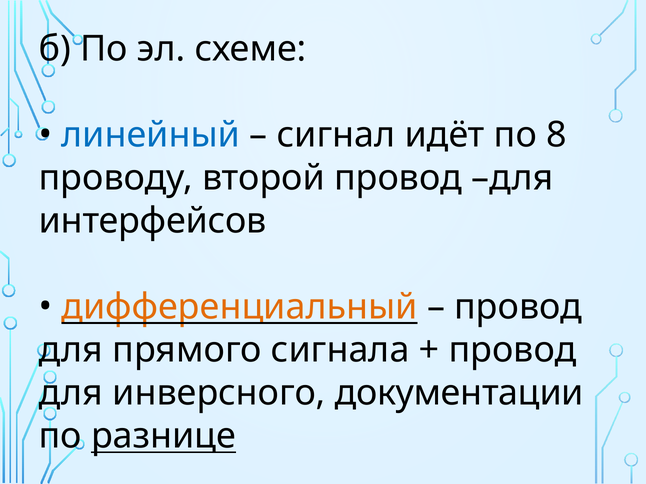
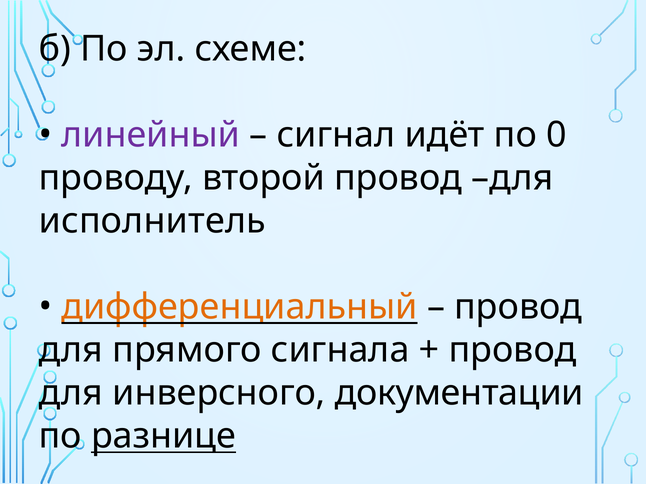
линейный colour: blue -> purple (151, 135)
8: 8 -> 0 (557, 135)
интерфейсов: интерфейсов -> исполнитель (152, 221)
